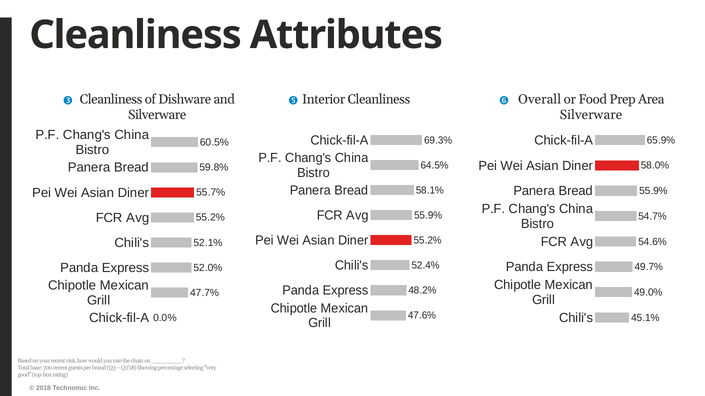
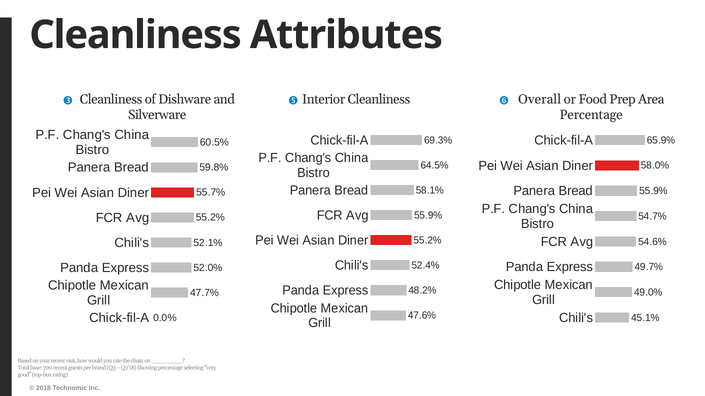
Silverware: Silverware -> Percentage (591, 115)
